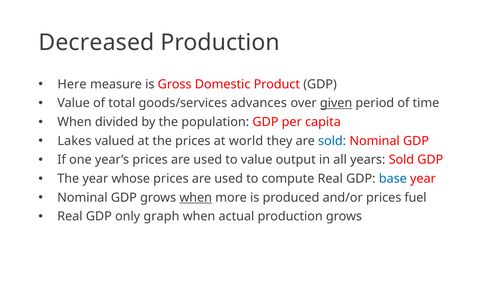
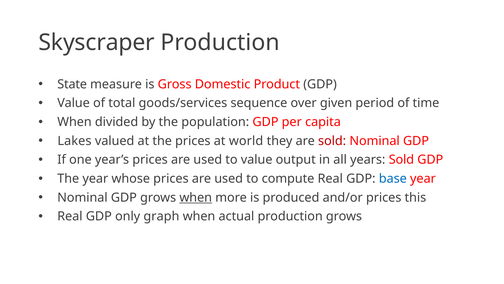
Decreased: Decreased -> Skyscraper (97, 42)
Here: Here -> State (72, 84)
advances: advances -> sequence (259, 103)
given underline: present -> none (336, 103)
sold colour: blue -> red (332, 141)
fuel: fuel -> this (415, 197)
